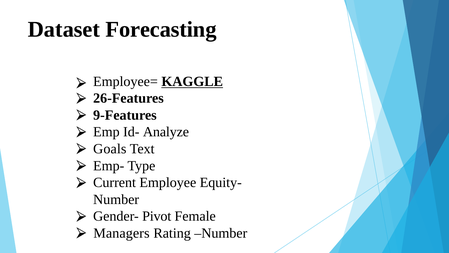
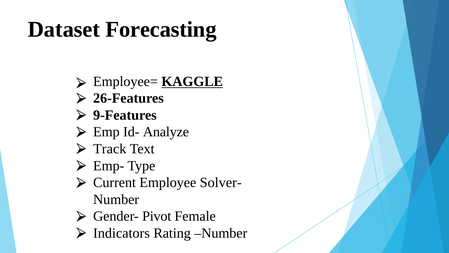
Goals: Goals -> Track (110, 149)
Equity-: Equity- -> Solver- (221, 182)
Managers: Managers -> Indicators (122, 233)
